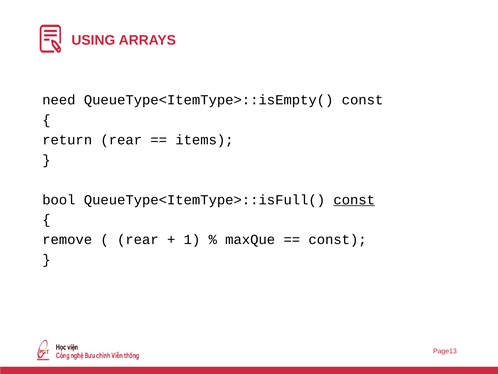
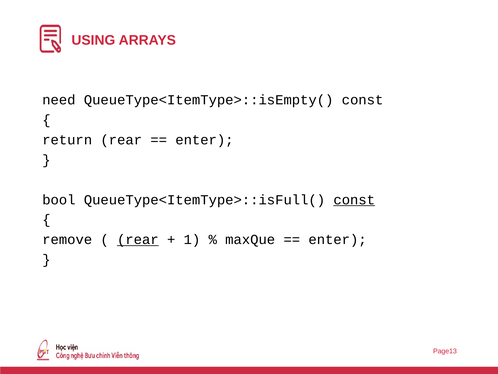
items: items -> enter (204, 140)
rear underline: none -> present (138, 239)
const: const -> enter (338, 239)
